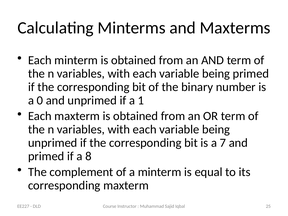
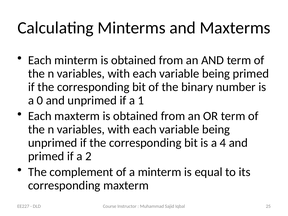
7: 7 -> 4 (223, 143)
8: 8 -> 2 (88, 156)
